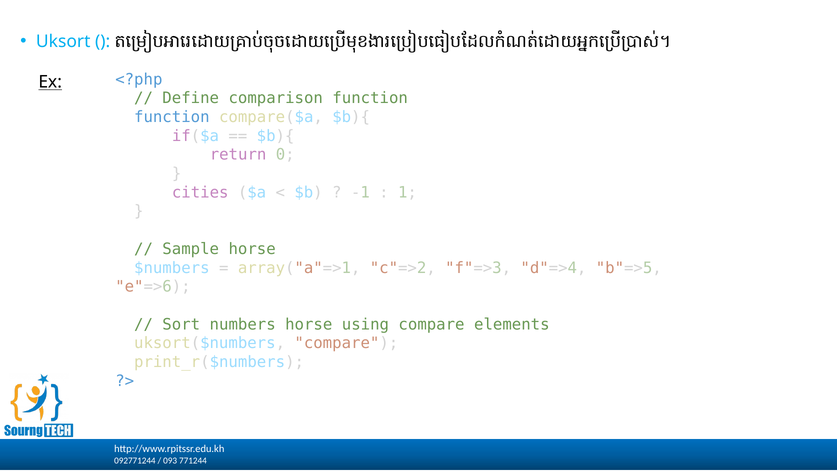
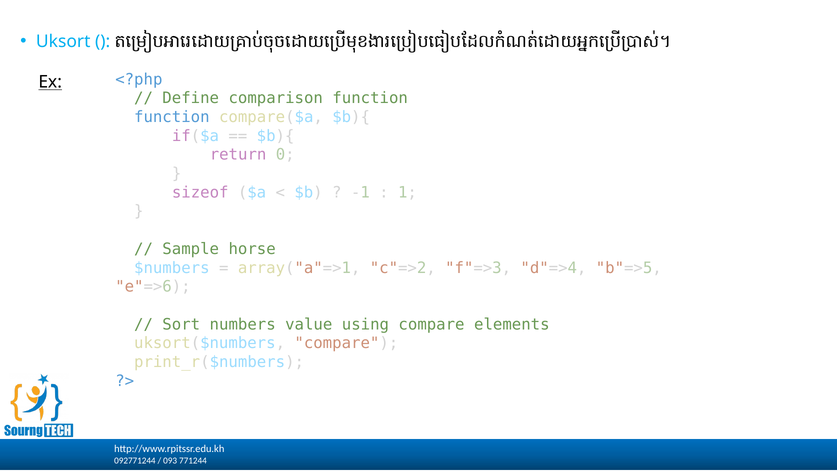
cities: cities -> sizeof (200, 192)
numbers horse: horse -> value (309, 324)
